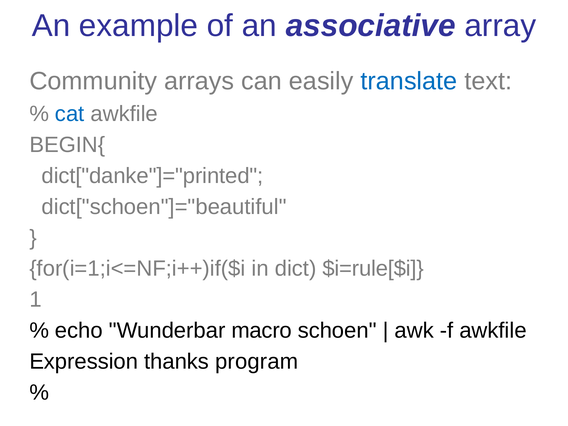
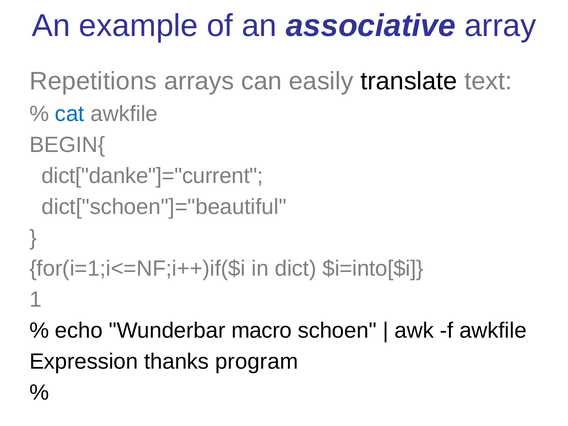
Community: Community -> Repetitions (93, 81)
translate colour: blue -> black (409, 81)
dict["danke"]="printed: dict["danke"]="printed -> dict["danke"]="current (152, 176)
$i=rule[$i: $i=rule[$i -> $i=into[$i (373, 269)
